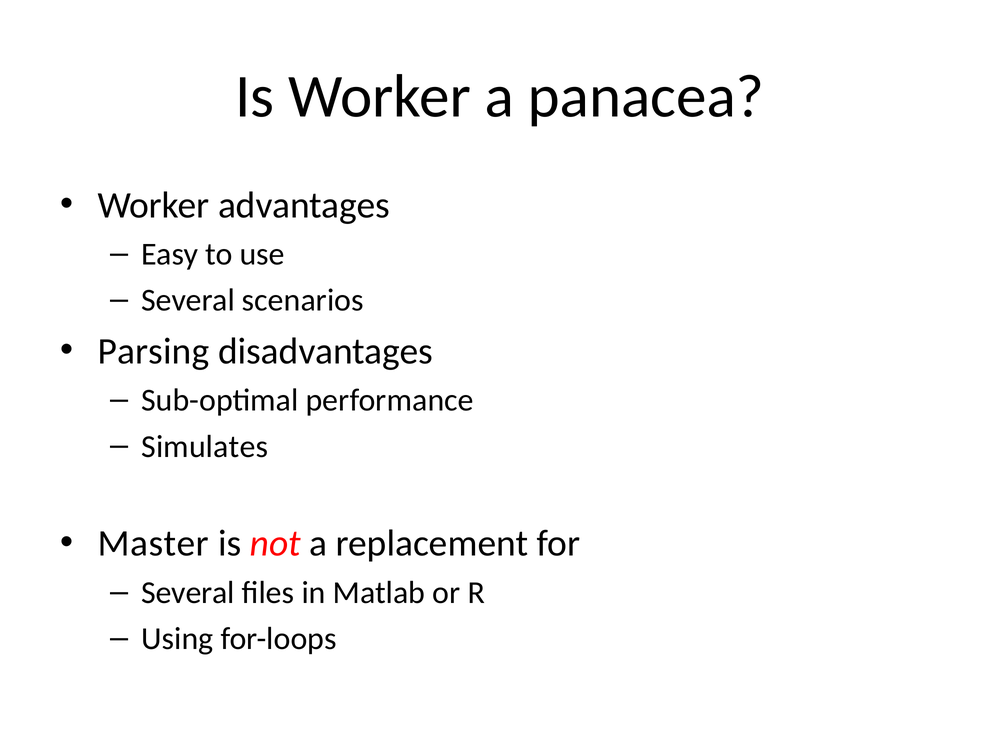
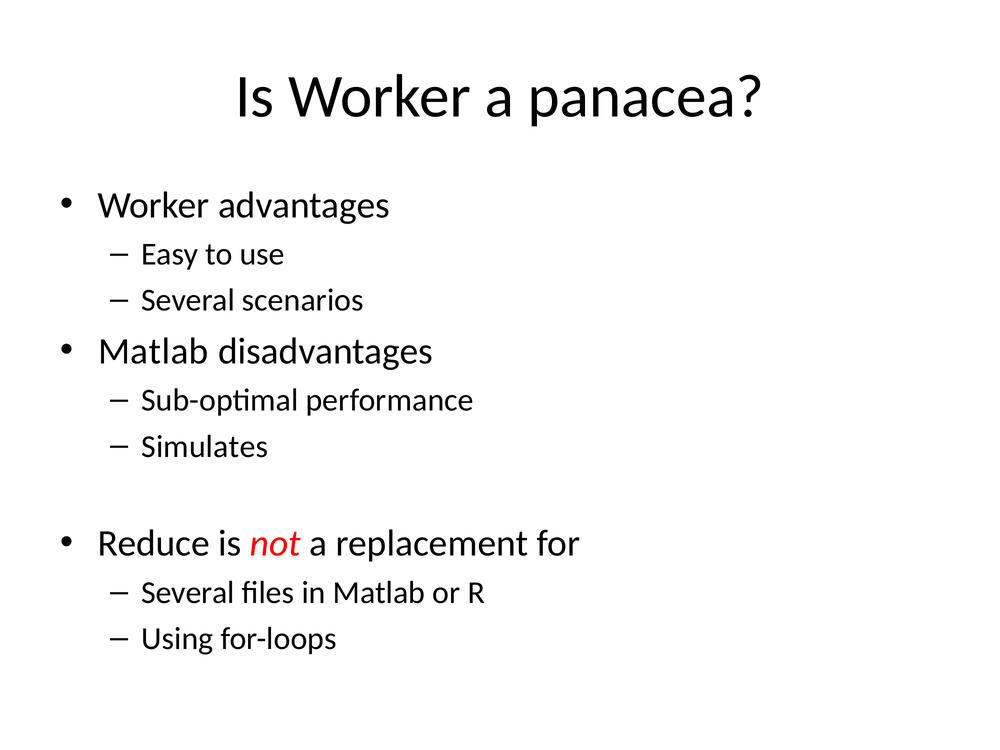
Parsing: Parsing -> Matlab (153, 351)
Master: Master -> Reduce (154, 544)
